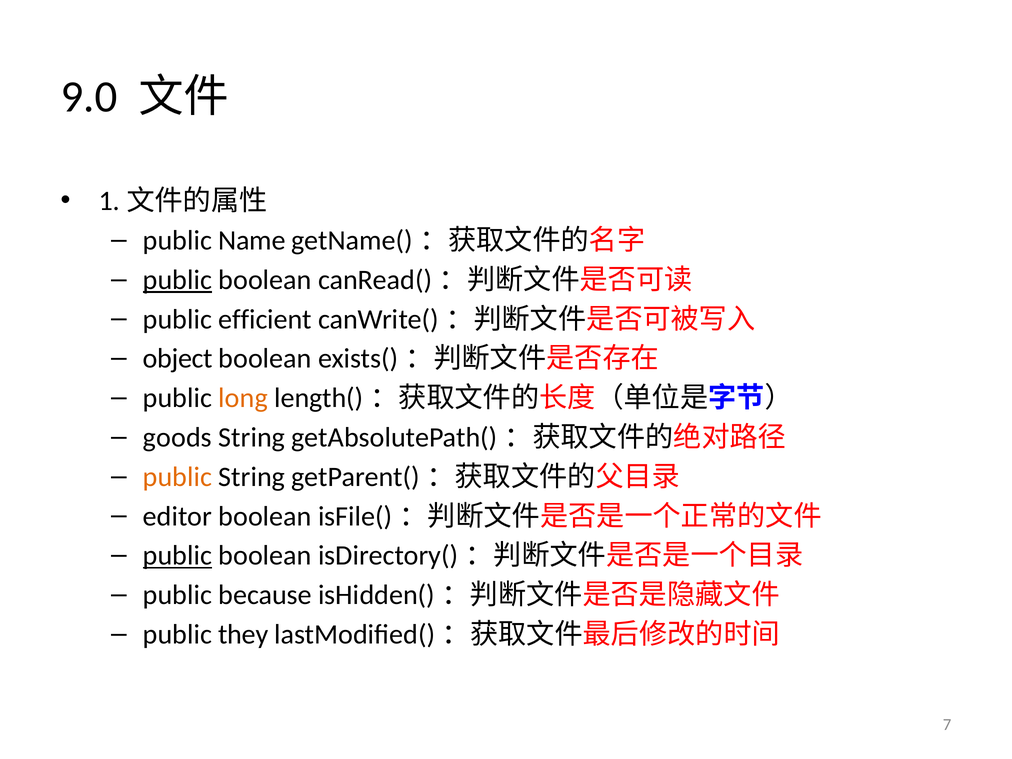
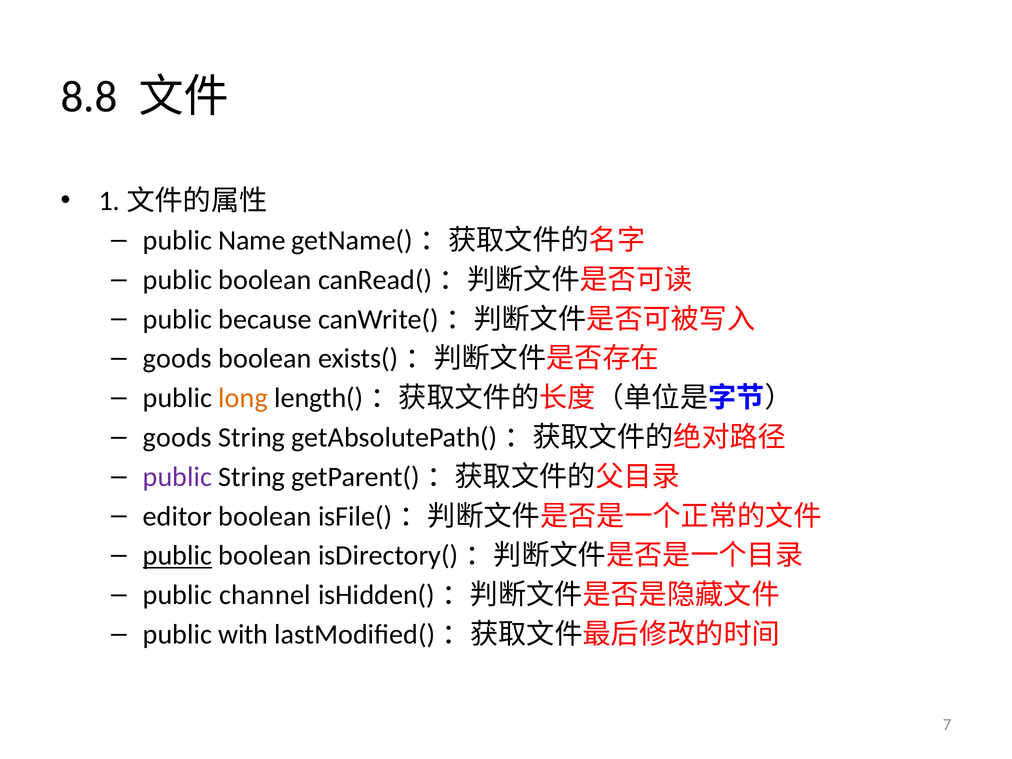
9.0: 9.0 -> 8.8 (89, 97)
public underline: present -> none (177, 280)
efficient: efficient -> because (265, 319)
object: object -> goods (177, 359)
public colour: orange -> purple (177, 477)
because: because -> channel (265, 595)
they: they -> with (243, 634)
